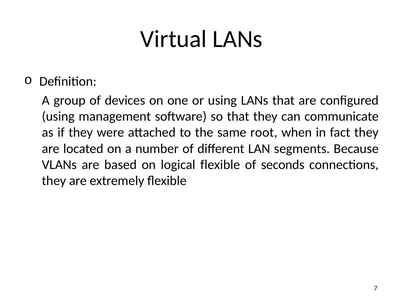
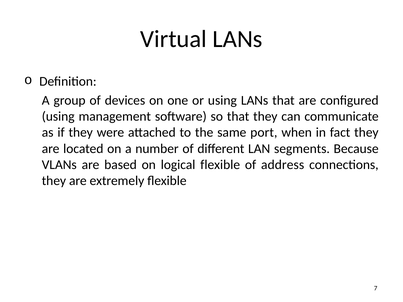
root: root -> port (264, 133)
seconds: seconds -> address (283, 165)
